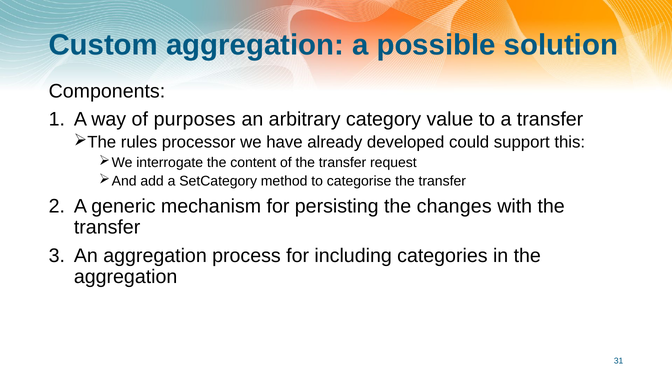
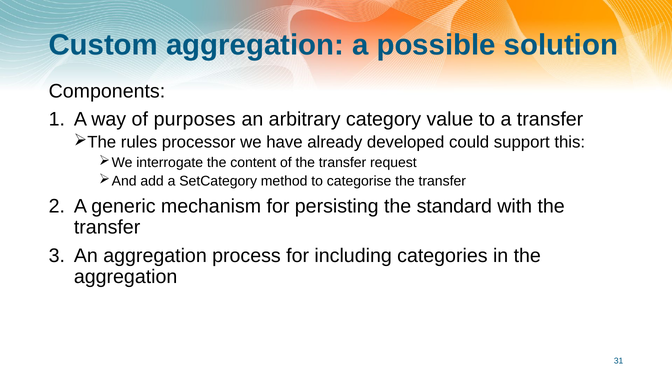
changes: changes -> standard (454, 206)
